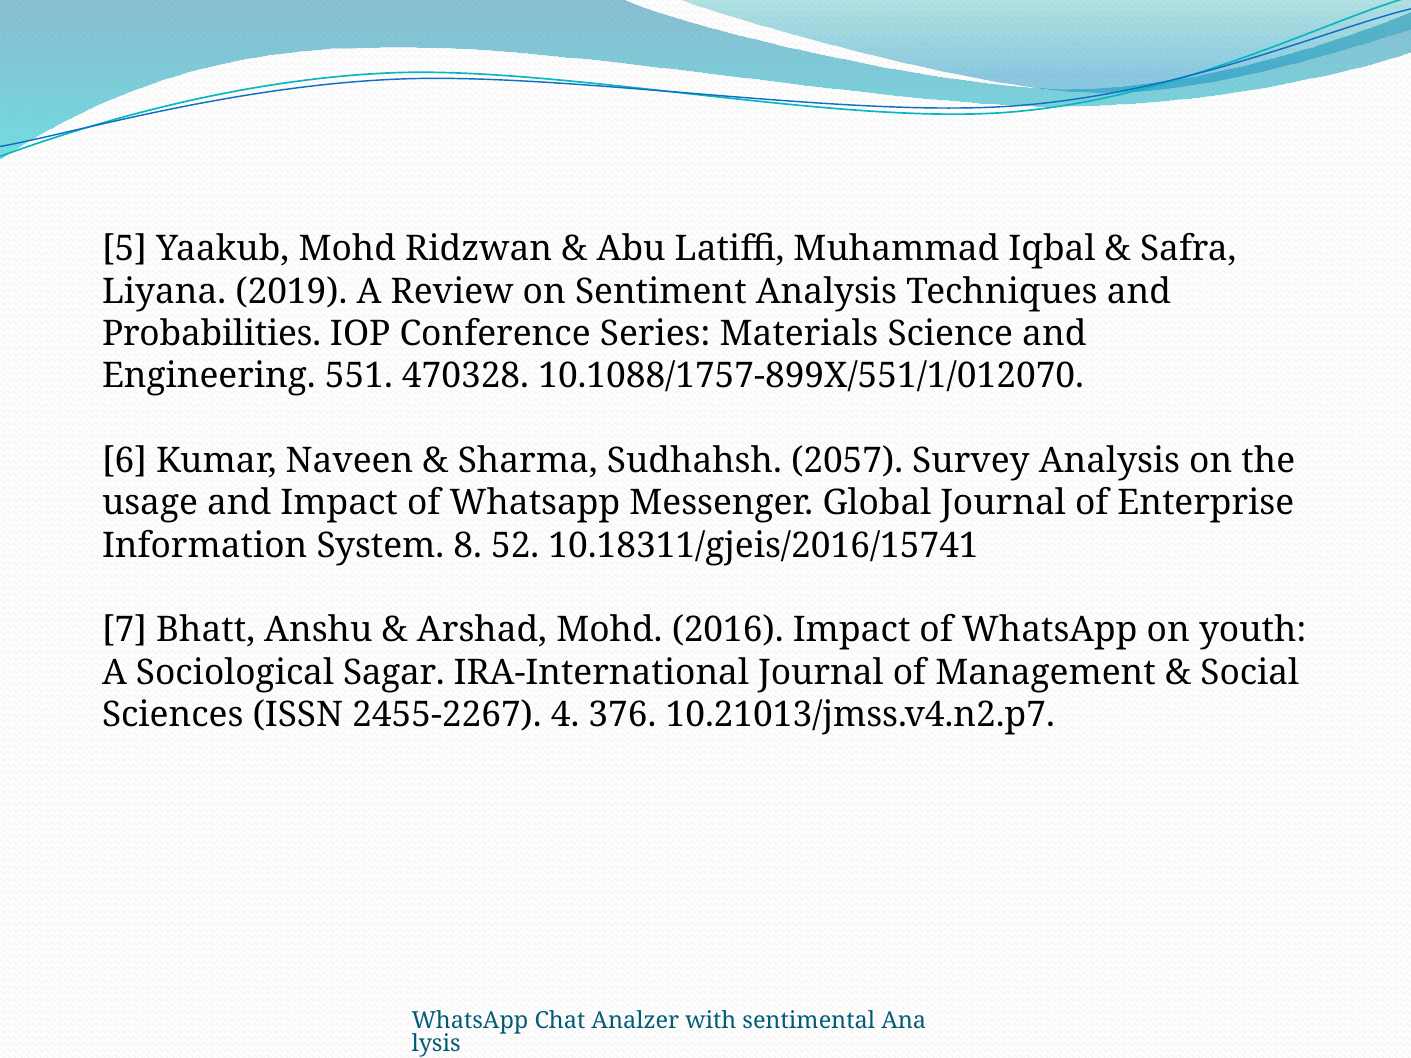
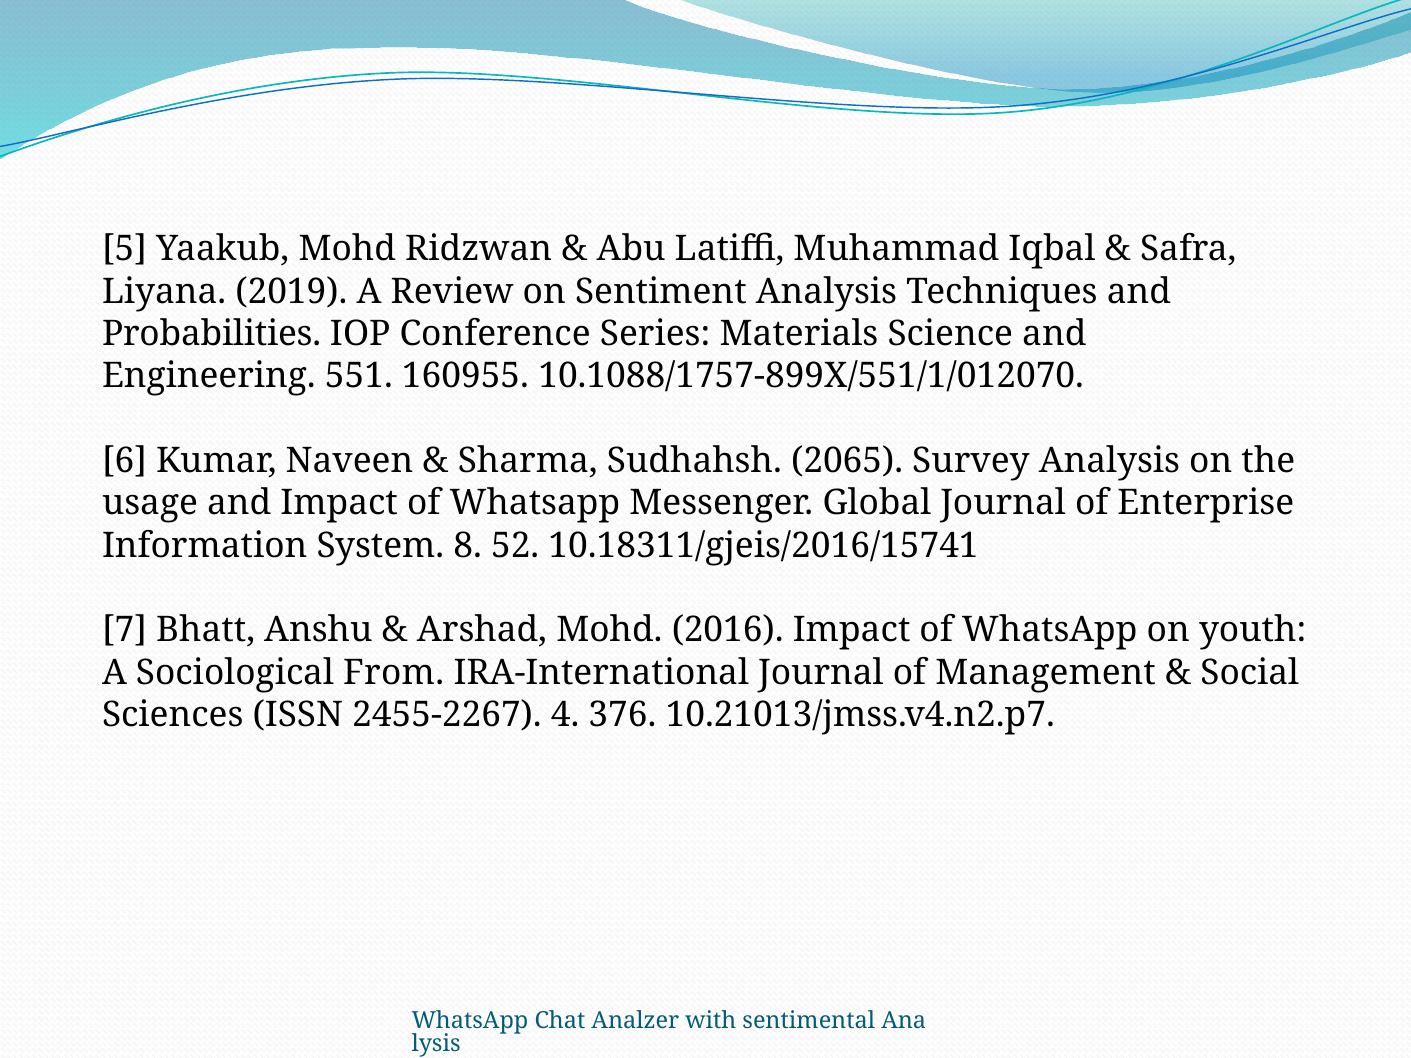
470328: 470328 -> 160955 (465, 376)
2057: 2057 -> 2065 (847, 461)
Sagar: Sagar -> From (394, 673)
